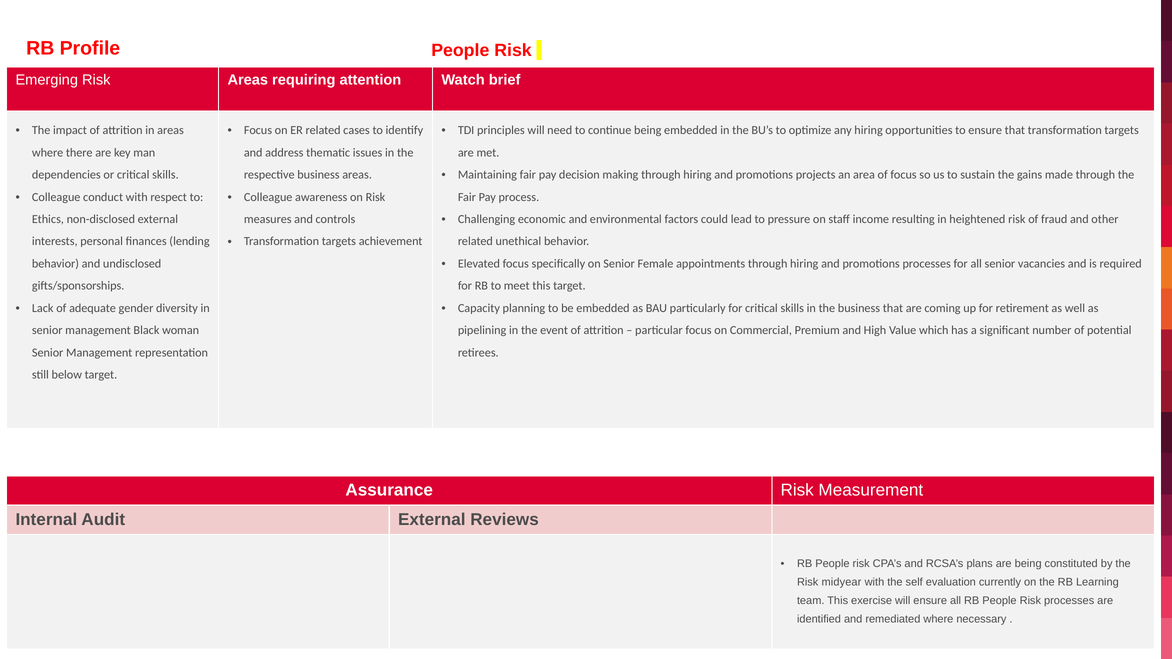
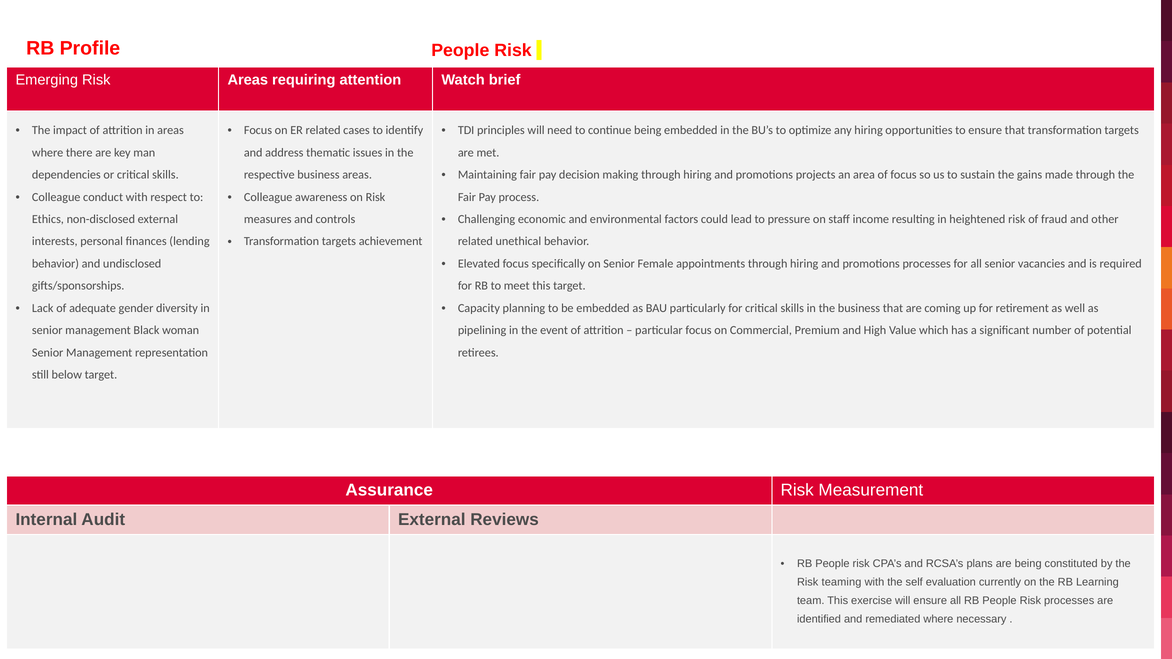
midyear: midyear -> teaming (841, 582)
